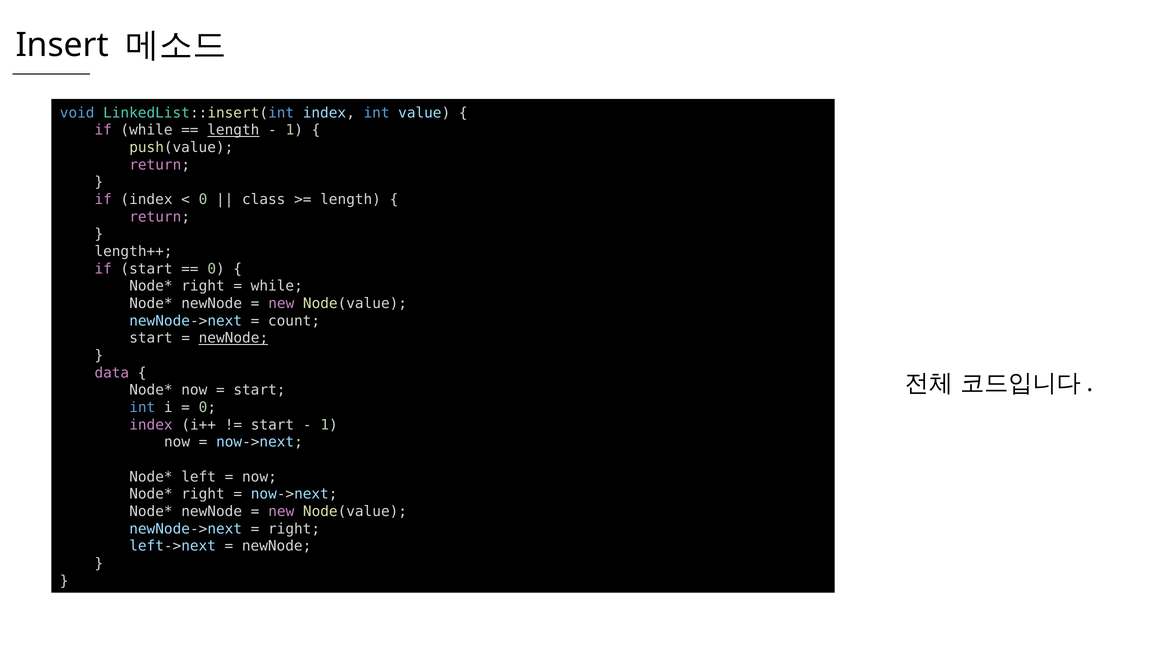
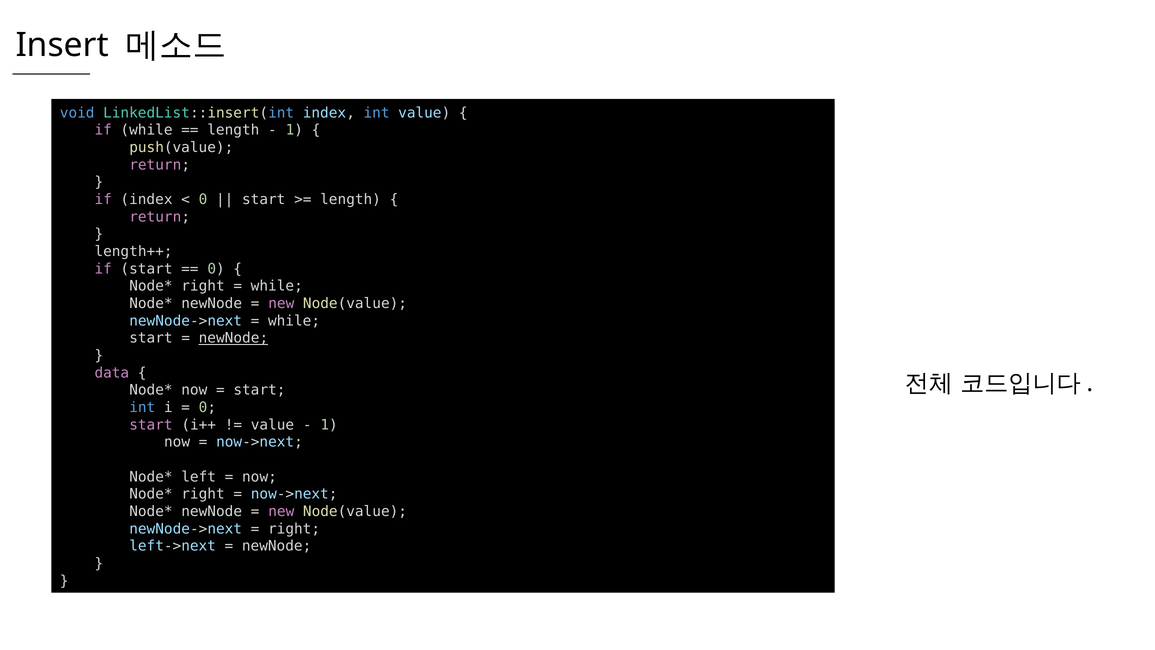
length underline: present -> none (233, 130)
class: class -> start (264, 199)
count: count -> while (294, 321)
index: index -> start (151, 425)
start: start -> value (272, 425)
